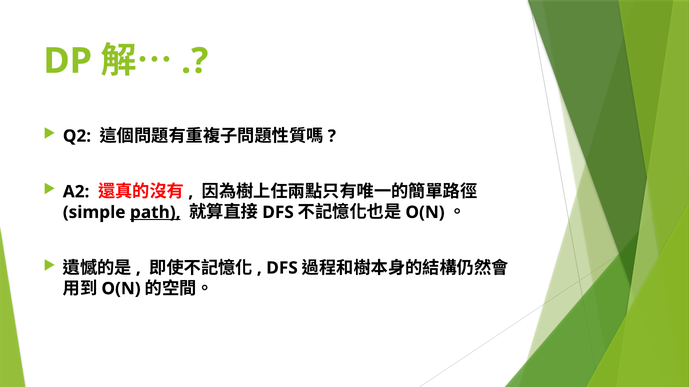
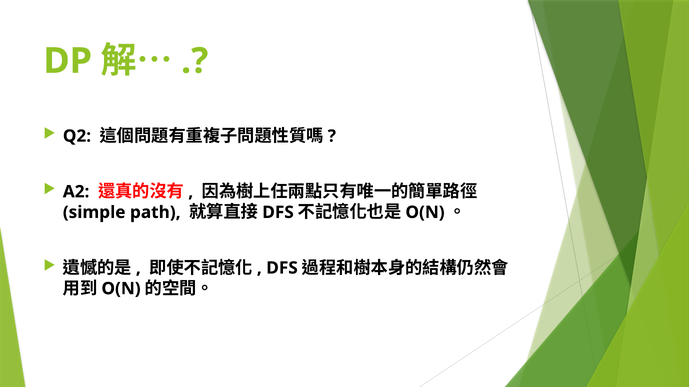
path underline: present -> none (155, 213)
